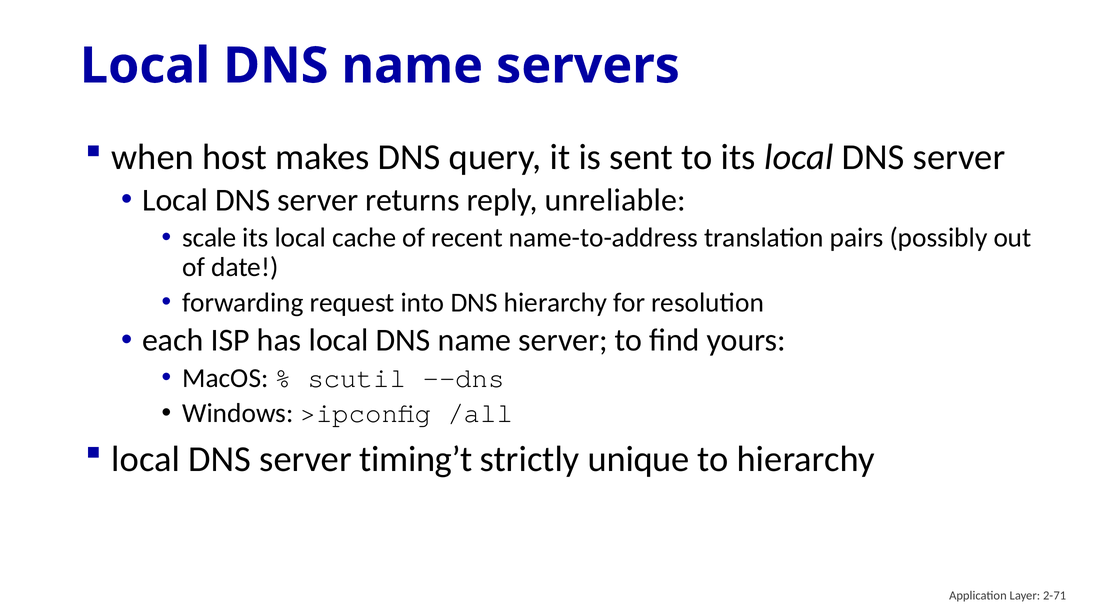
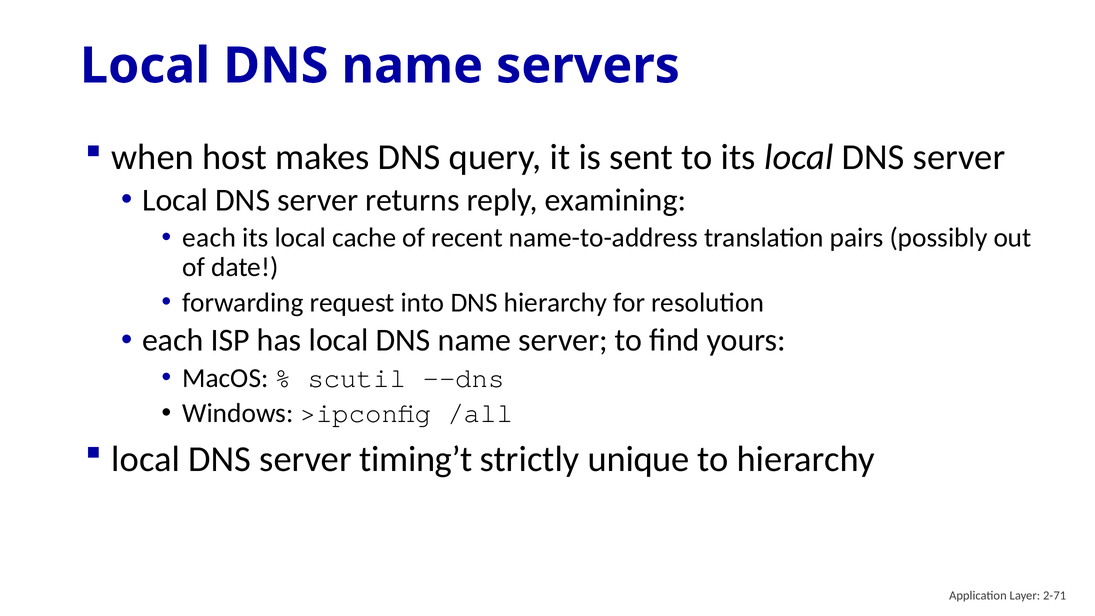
unreliable: unreliable -> examining (615, 200)
scale: scale -> each (209, 238)
